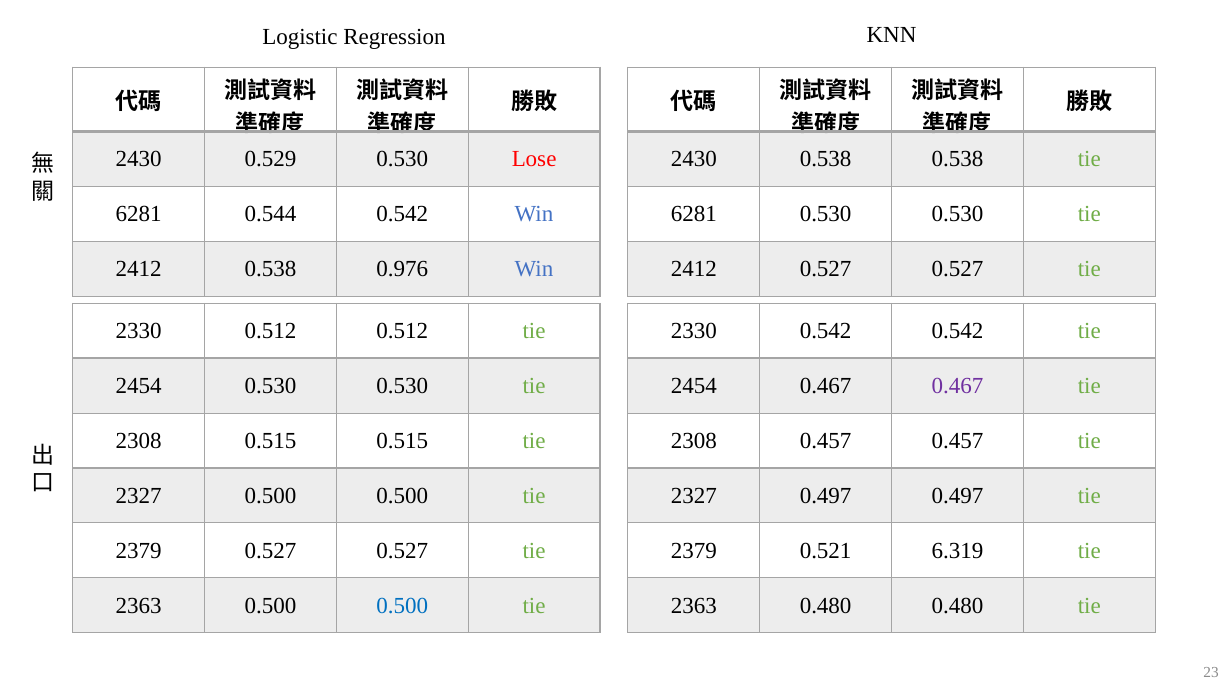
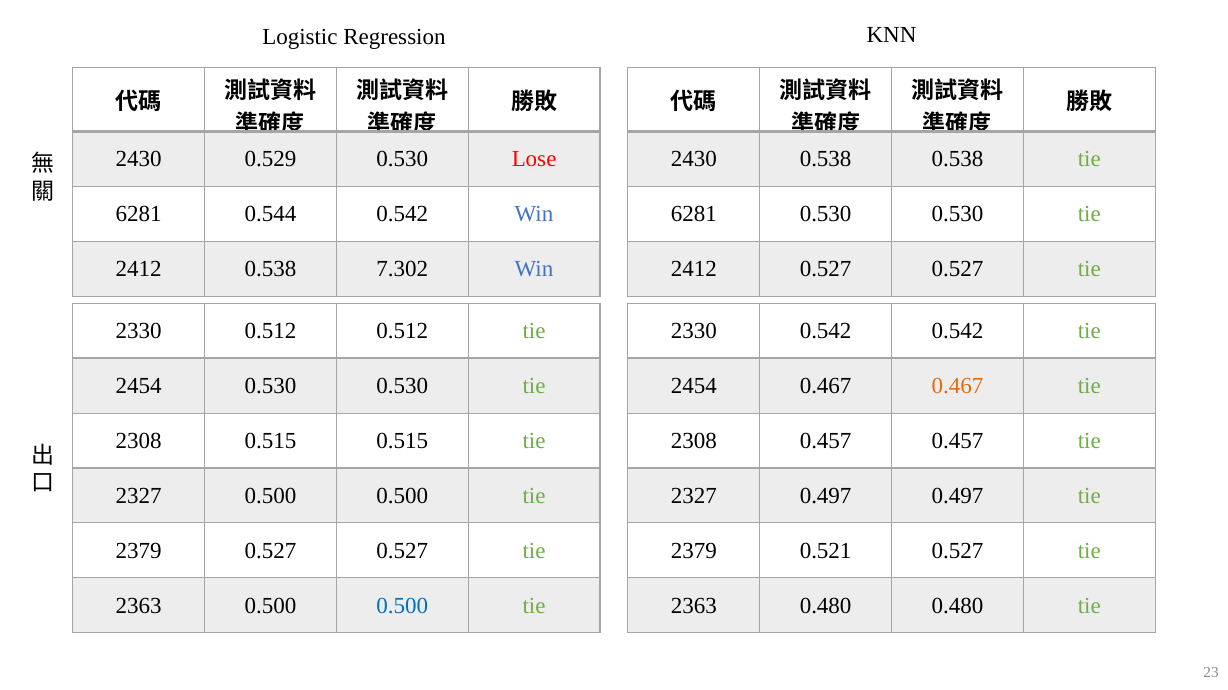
0.976: 0.976 -> 7.302 (402, 269)
0.467 colour: purple -> orange (957, 386)
0.521 6.319: 6.319 -> 0.527 (957, 551)
